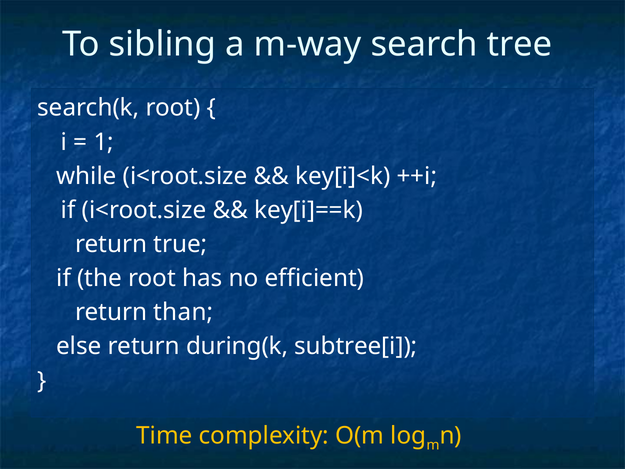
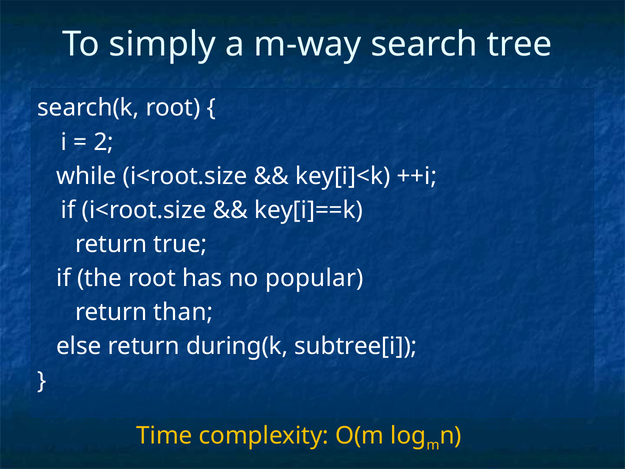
sibling: sibling -> simply (162, 44)
1: 1 -> 2 (104, 142)
efficient: efficient -> popular (314, 278)
